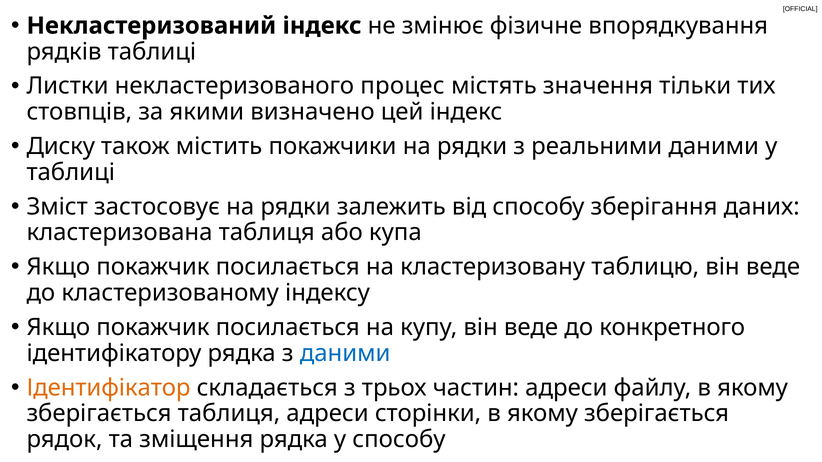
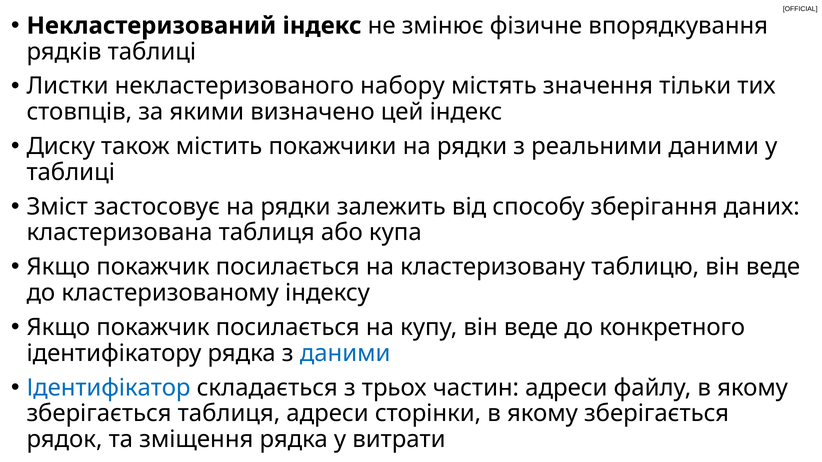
процес: процес -> набору (402, 86)
Ідентифікатор colour: orange -> blue (109, 388)
у способу: способу -> витрати (399, 440)
